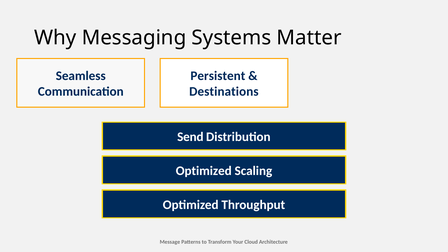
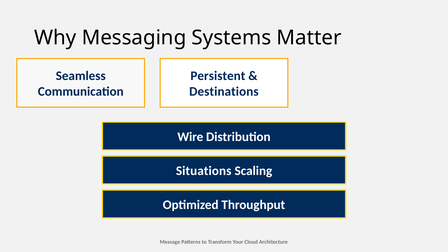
Send: Send -> Wire (190, 137)
Optimized: Optimized -> Situations (204, 171)
